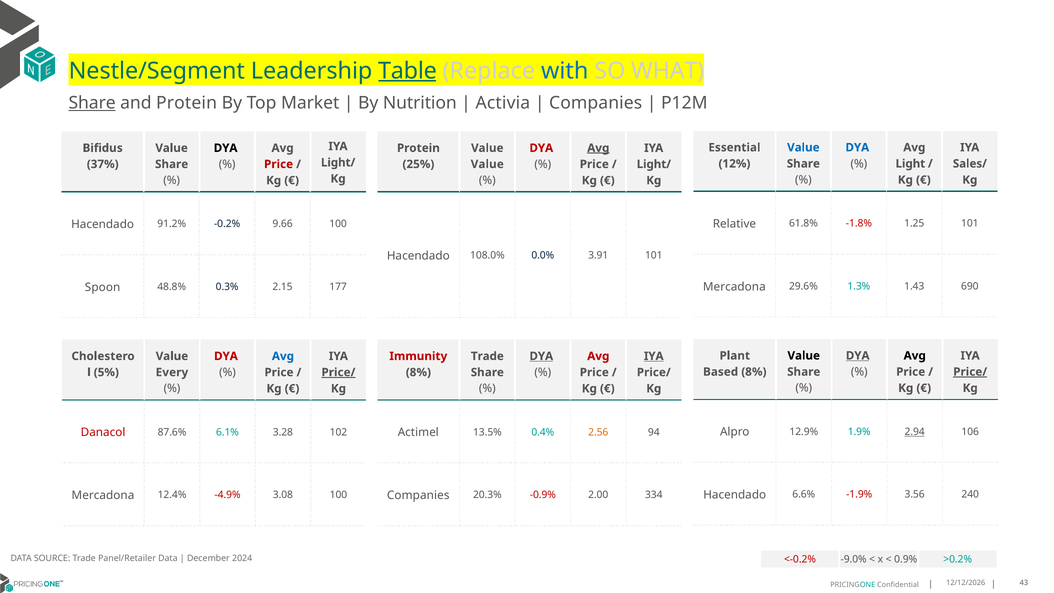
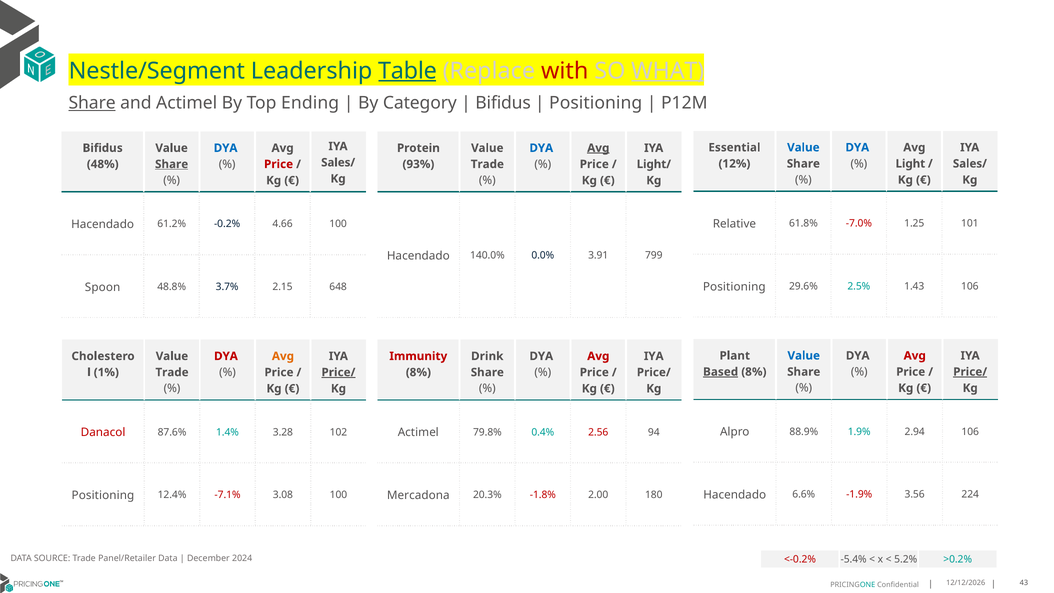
with colour: blue -> red (565, 71)
WHAT underline: none -> present (668, 71)
and Protein: Protein -> Actimel (187, 103)
Market: Market -> Ending (310, 103)
Nutrition: Nutrition -> Category (420, 103)
Activia: Activia -> Bifidus (503, 103)
Companies: Companies -> Positioning (596, 103)
DYA colour: black -> blue (226, 148)
DYA colour: red -> blue (541, 148)
Light/: Light/ -> Sales/ (338, 162)
37%: 37% -> 48% (103, 164)
Share underline: none -> present (172, 164)
25%: 25% -> 93% (418, 164)
Value: Value -> Trade (487, 164)
-1.8%: -1.8% -> -7.0% (859, 223)
91.2%: 91.2% -> 61.2% (172, 224)
9.66: 9.66 -> 4.66 (283, 224)
108.0%: 108.0% -> 140.0% (487, 255)
3.91 101: 101 -> 799 (654, 255)
Mercadona: Mercadona -> Positioning (734, 287)
1.3%: 1.3% -> 2.5% (859, 286)
1.43 690: 690 -> 106 (970, 286)
0.3%: 0.3% -> 3.7% (227, 287)
177: 177 -> 648 (338, 287)
Value colour: black -> blue (804, 356)
DYA underline: present -> none (858, 356)
Avg colour: black -> red (915, 356)
Avg colour: blue -> orange (283, 356)
Trade: Trade -> Drink (487, 356)
DYA underline: present -> none (541, 356)
IYA underline: present -> none (654, 356)
Based underline: none -> present (721, 372)
5%: 5% -> 1% (106, 372)
Every: Every -> Trade (172, 372)
12.9%: 12.9% -> 88.9% (804, 432)
2.94 underline: present -> none (915, 432)
6.1%: 6.1% -> 1.4% (227, 432)
13.5%: 13.5% -> 79.8% (487, 432)
2.56 colour: orange -> red (598, 432)
240: 240 -> 224 (970, 495)
Mercadona: Mercadona -> Positioning (103, 495)
-4.9%: -4.9% -> -7.1% (228, 495)
Companies: Companies -> Mercadona (418, 495)
-0.9%: -0.9% -> -1.8% (543, 495)
334: 334 -> 180 (654, 495)
-9.0%: -9.0% -> -5.4% (854, 560)
0.9%: 0.9% -> 5.2% (906, 560)
